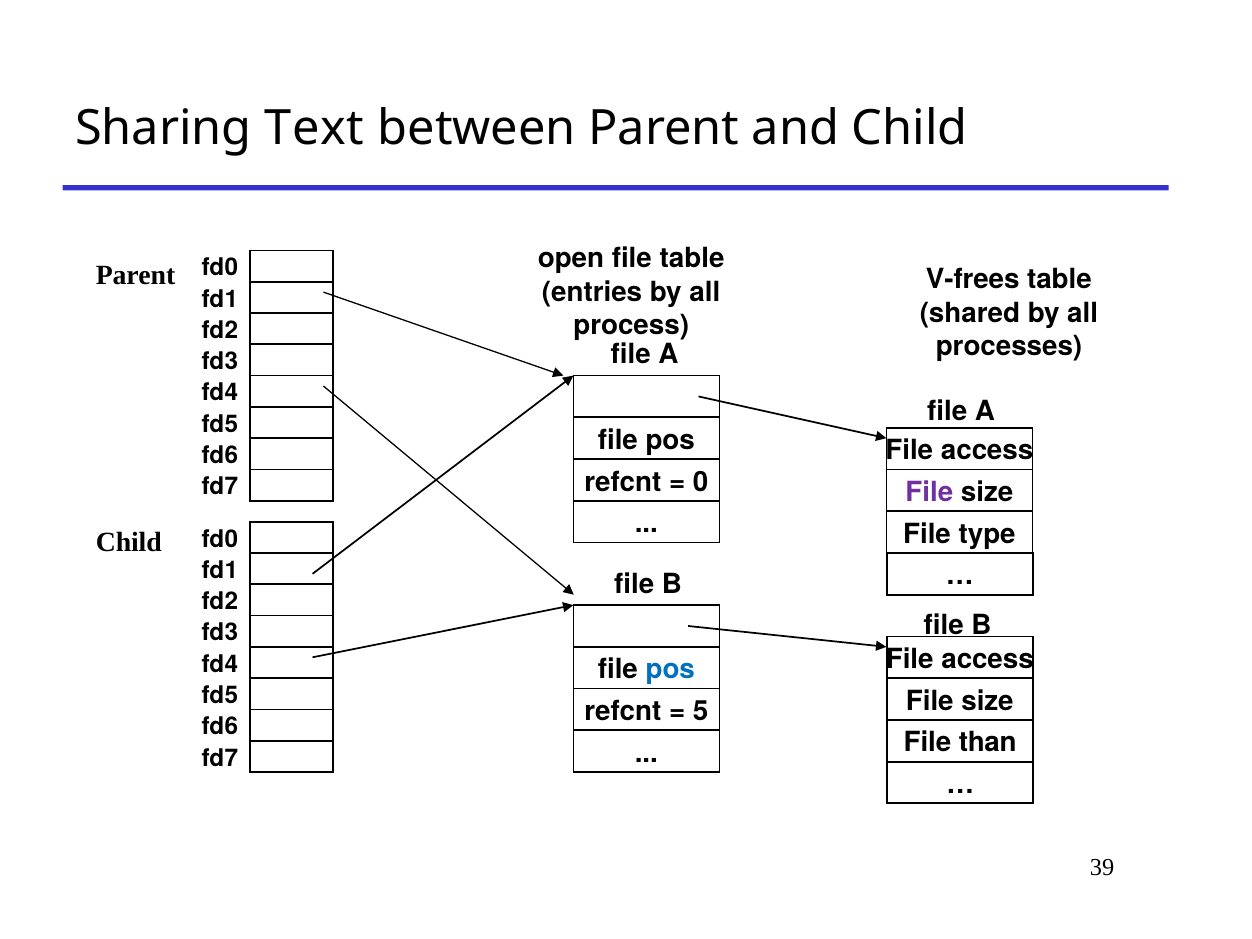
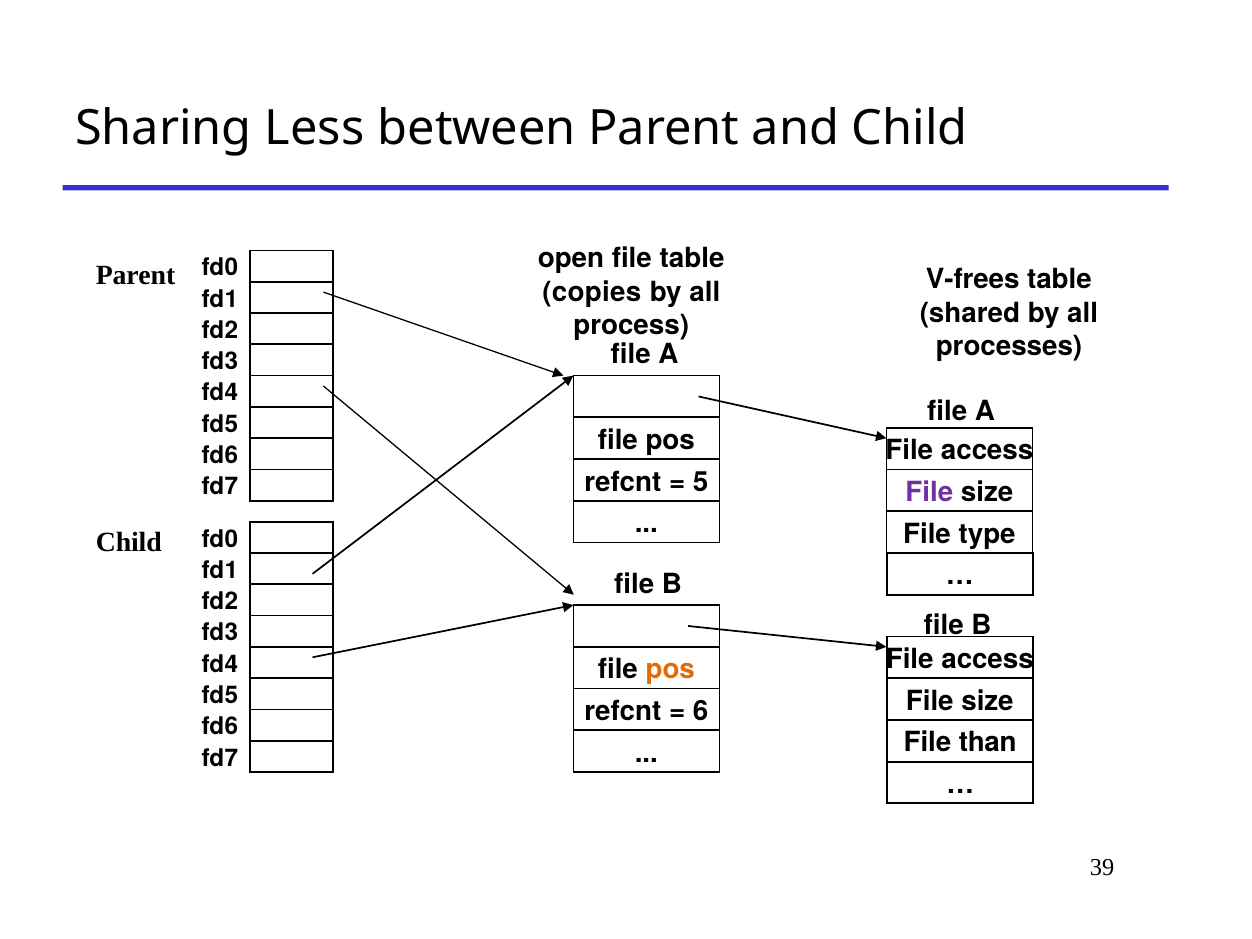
Text: Text -> Less (315, 129)
entries: entries -> copies (592, 292)
0: 0 -> 5 (701, 482)
pos colour: blue -> orange (670, 670)
5: 5 -> 6 (701, 711)
